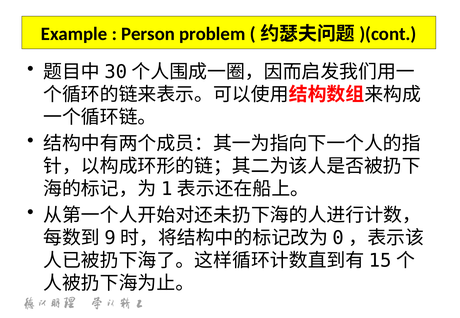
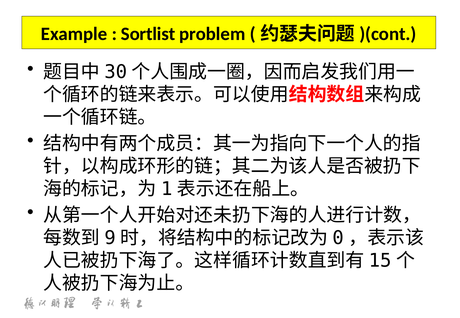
Person: Person -> Sortlist (148, 34)
